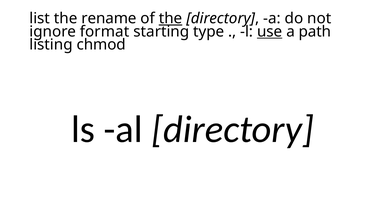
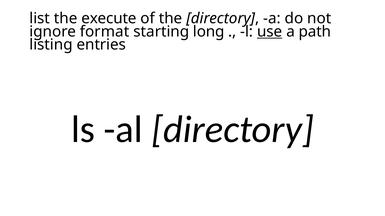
rename: rename -> execute (109, 18)
the underline: present -> none (171, 18)
type: type -> long (209, 32)
chmod: chmod -> entries (101, 45)
